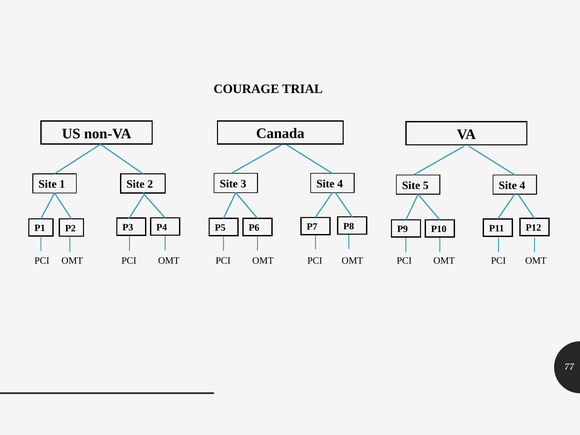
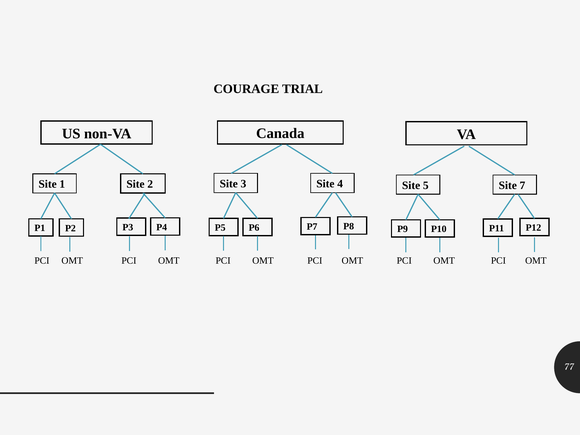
5 Site 4: 4 -> 7 (522, 185)
